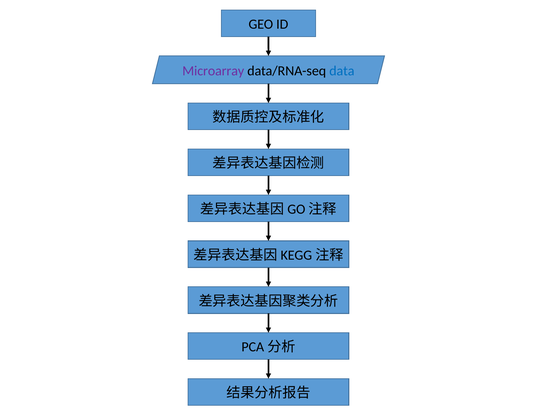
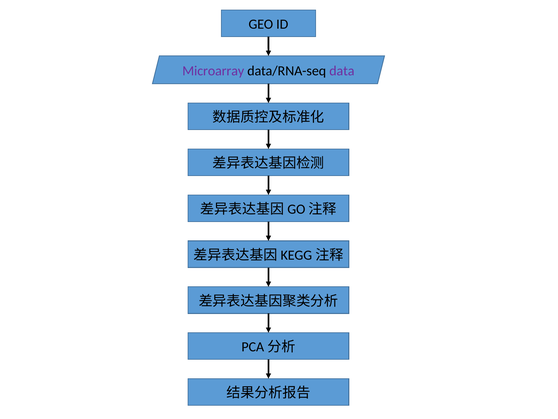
data colour: blue -> purple (342, 71)
